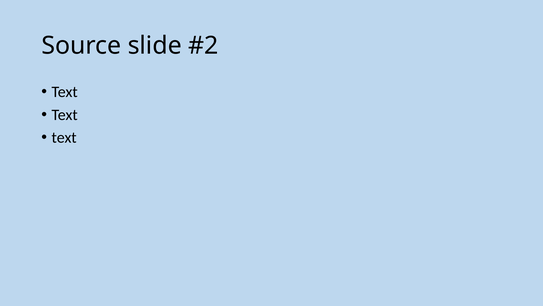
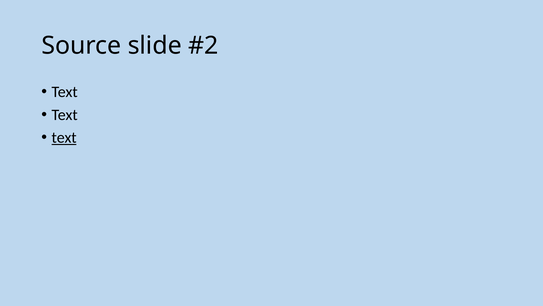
text underline: none -> present (64, 137)
